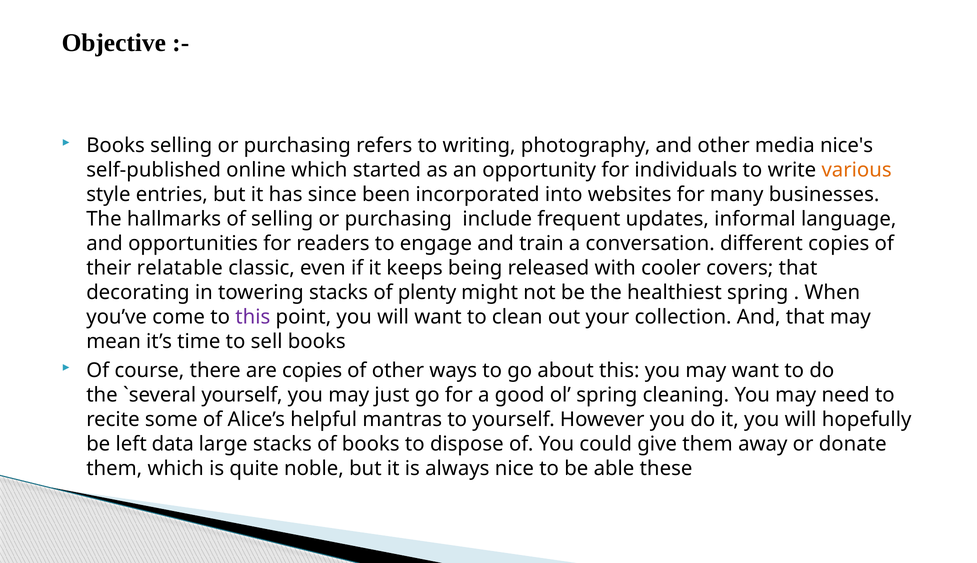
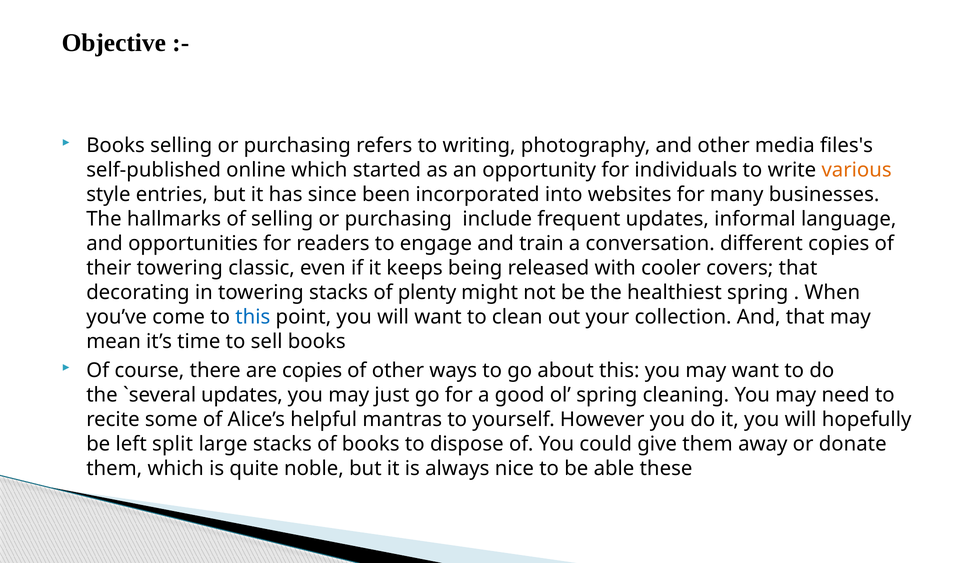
nice's: nice's -> files's (846, 146)
their relatable: relatable -> towering (180, 268)
this colour: purple -> blue (253, 317)
yourself: yourself -> updates (242, 395)
data: data -> split (173, 444)
